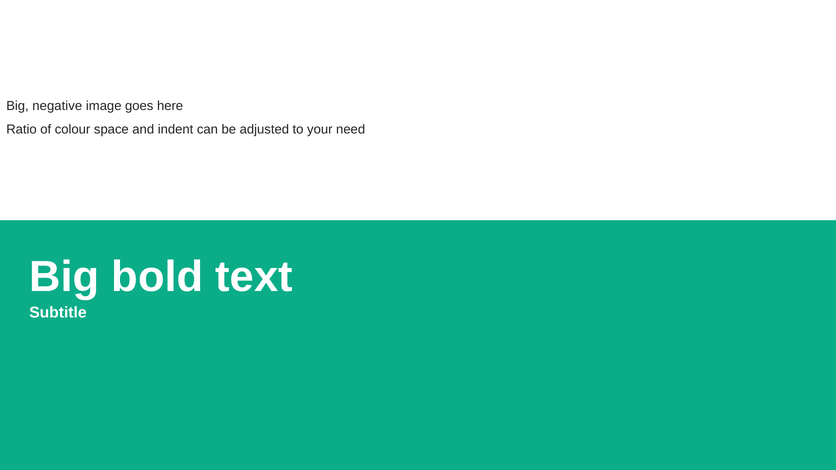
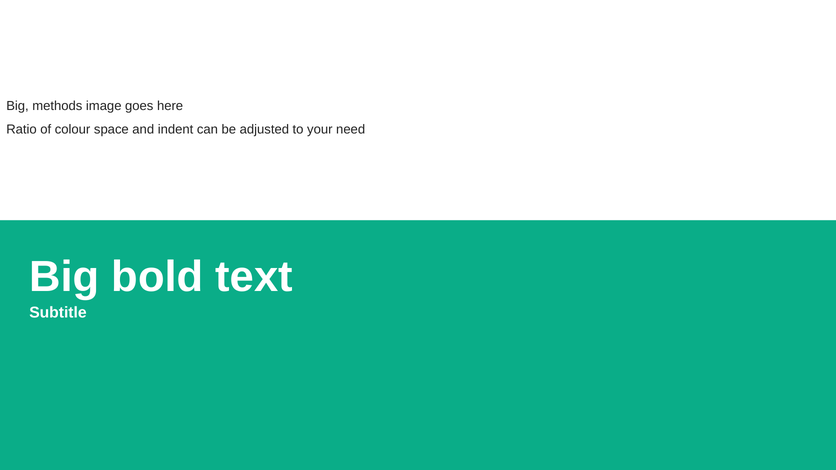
negative: negative -> methods (57, 106)
